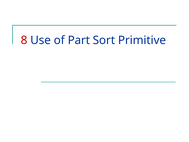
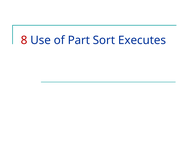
Primitive: Primitive -> Executes (142, 40)
